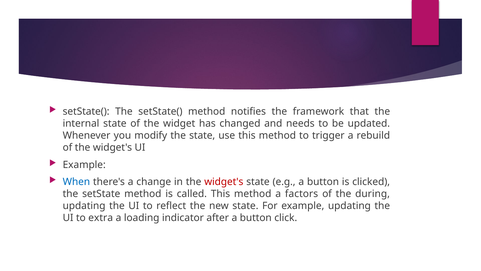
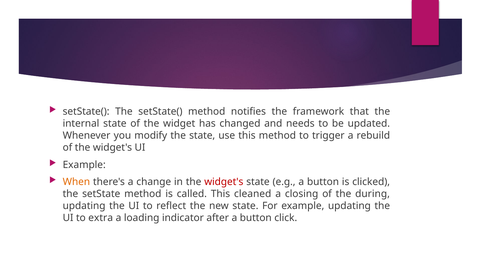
When colour: blue -> orange (76, 181)
called This method: method -> cleaned (253, 194)
factors: factors -> closing (302, 194)
